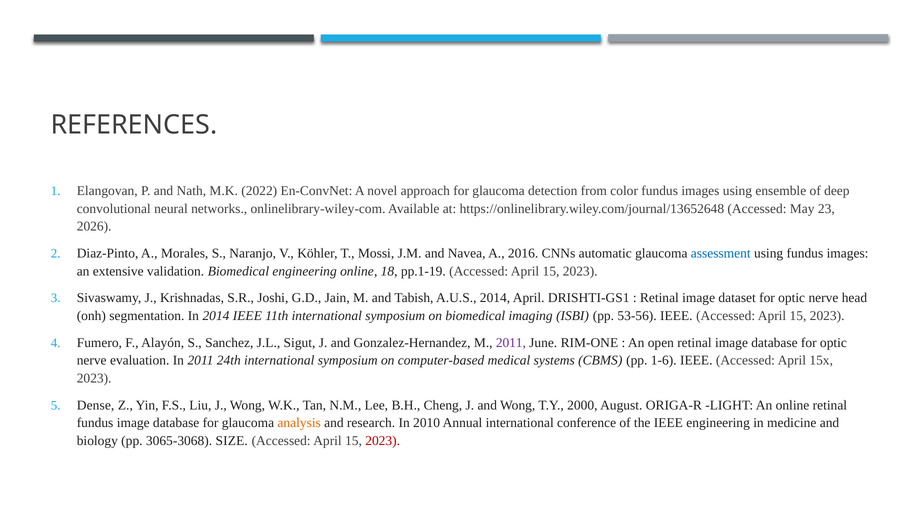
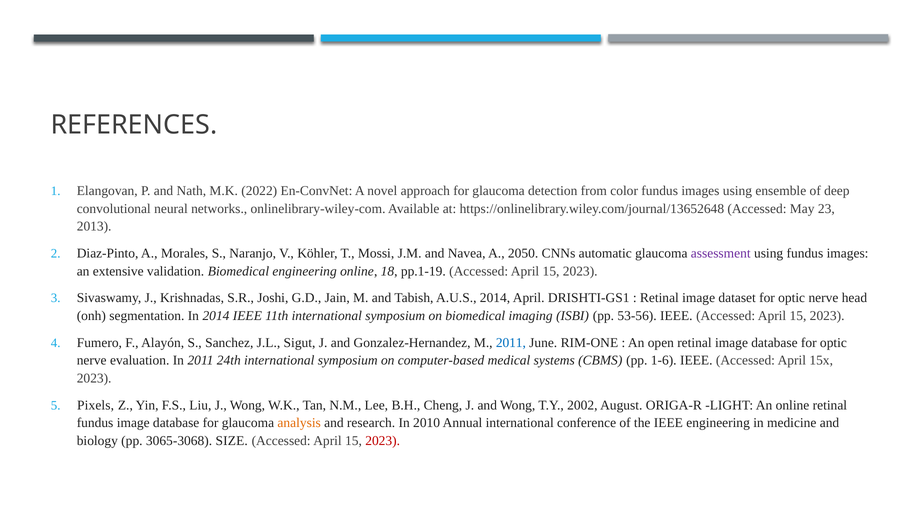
2026: 2026 -> 2013 (94, 227)
2016: 2016 -> 2050 (523, 254)
assessment colour: blue -> purple (721, 254)
2011 colour: purple -> blue (511, 343)
Dense: Dense -> Pixels (96, 406)
2000: 2000 -> 2002 (582, 406)
